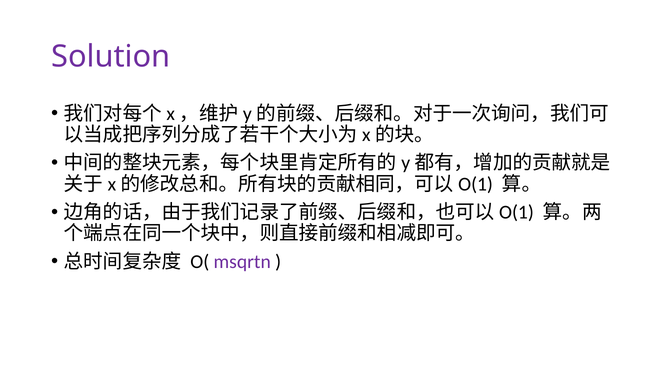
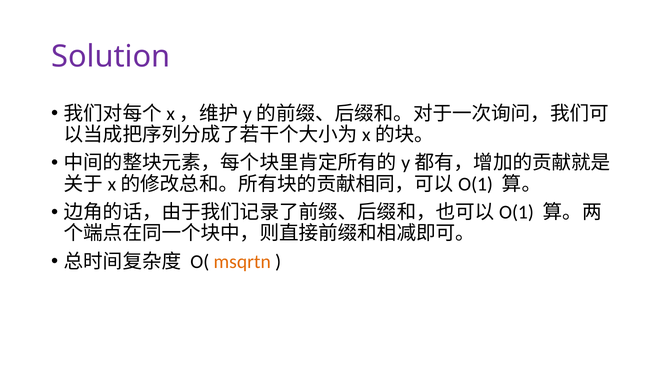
msqrtn colour: purple -> orange (242, 262)
